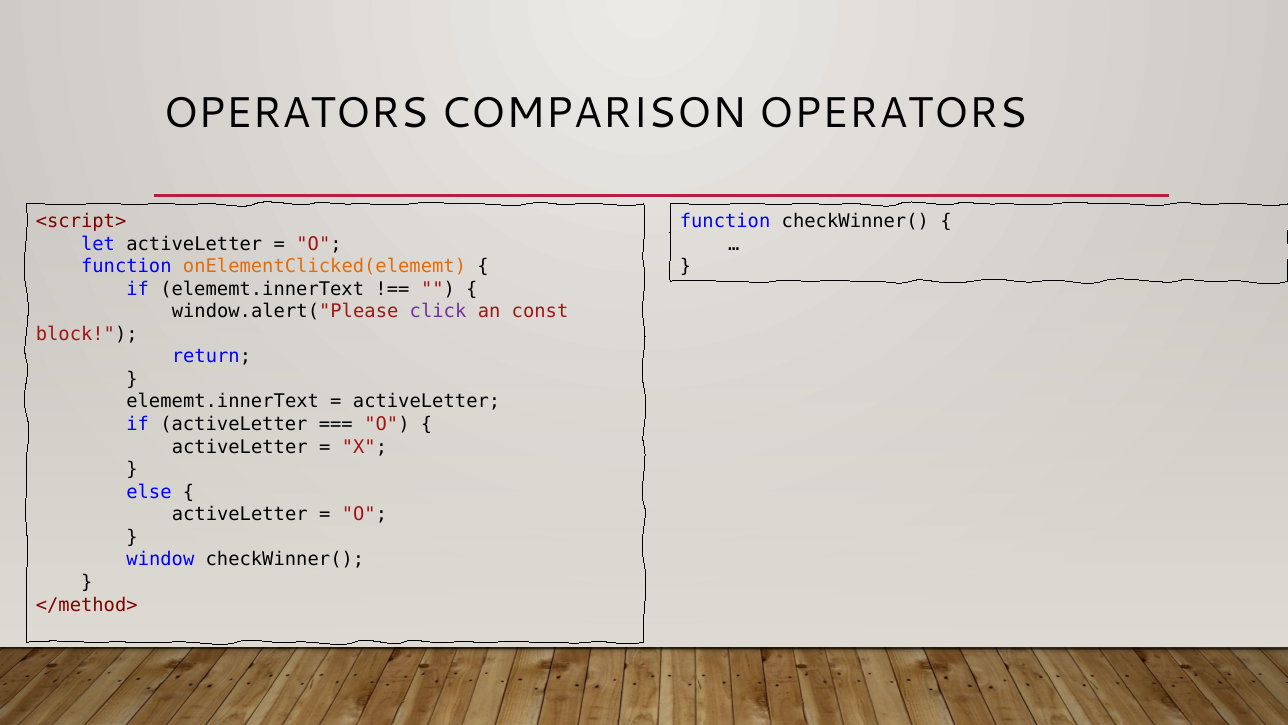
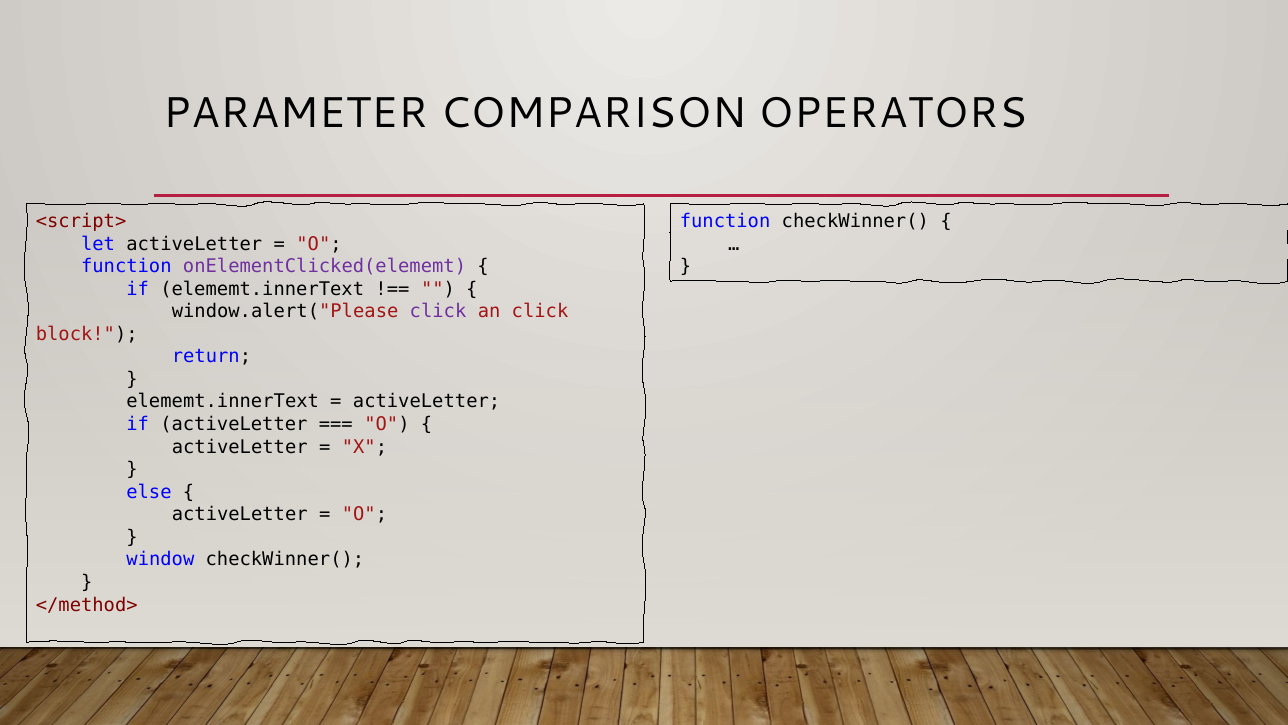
OPERATORS: OPERATORS -> PARAMETER (295, 113)
onElementClicked(elememt colour: orange -> purple (325, 266)
an const: const -> click (540, 311)
